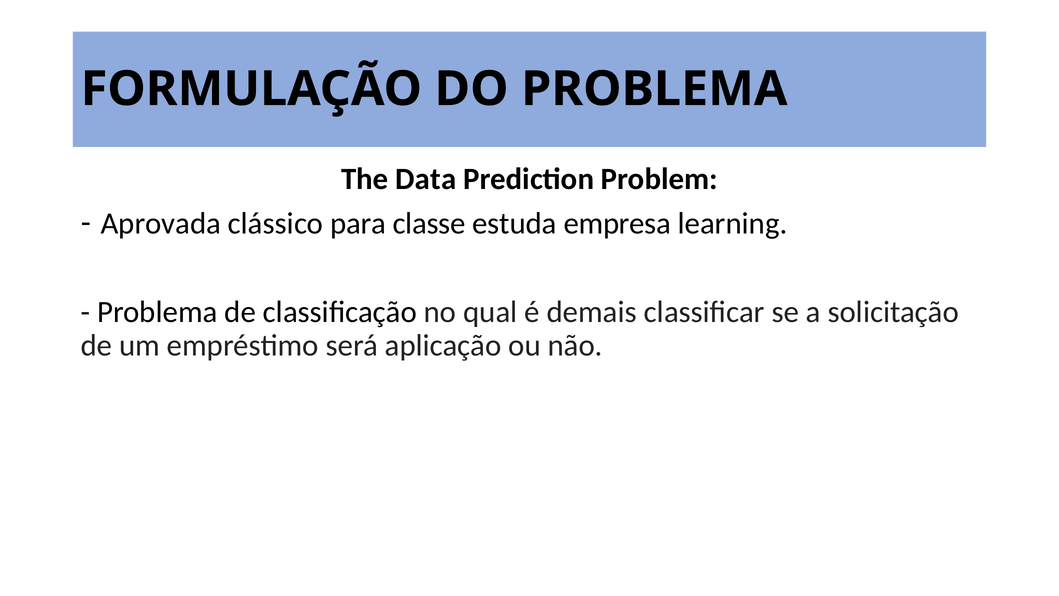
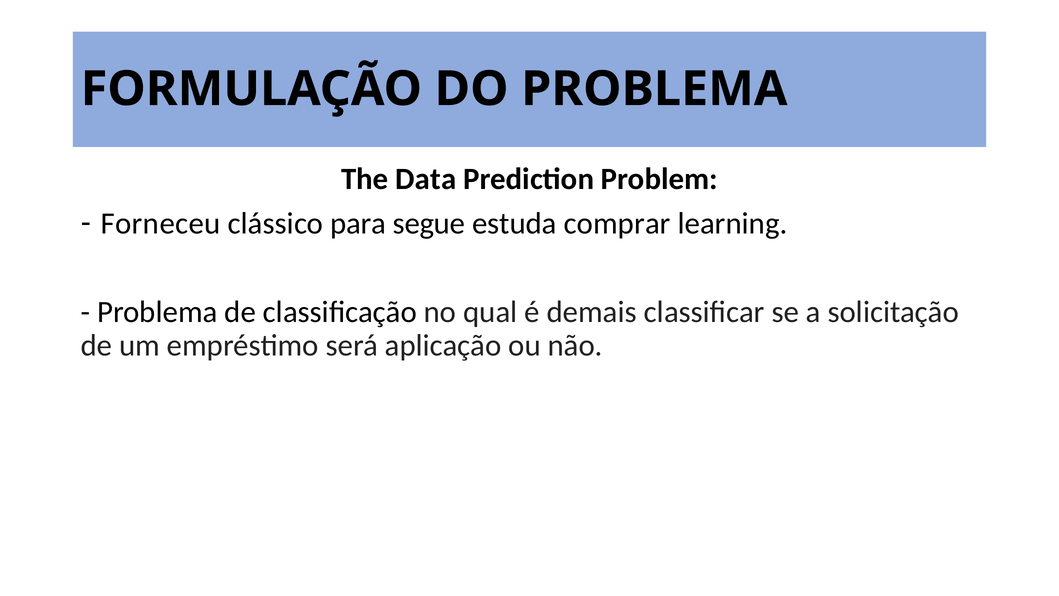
Aprovada: Aprovada -> Forneceu (161, 223)
classe: classe -> segue (429, 223)
empresa: empresa -> comprar (617, 223)
